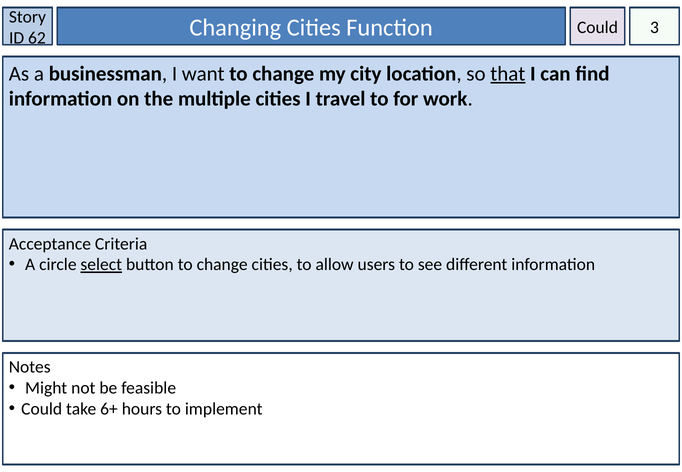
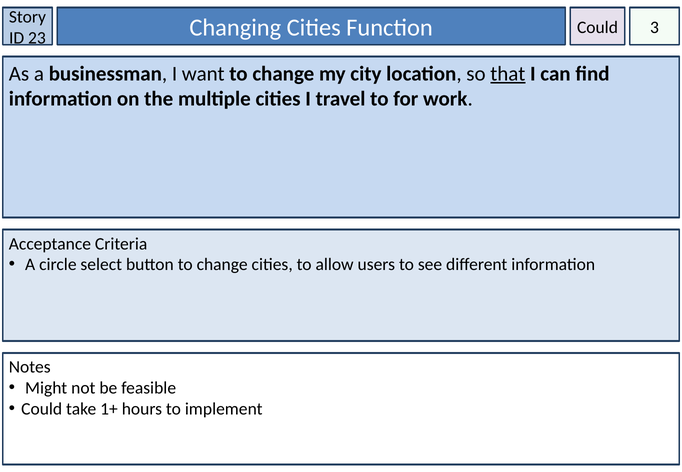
62: 62 -> 23 (37, 38)
select underline: present -> none (101, 265)
6+: 6+ -> 1+ (109, 409)
